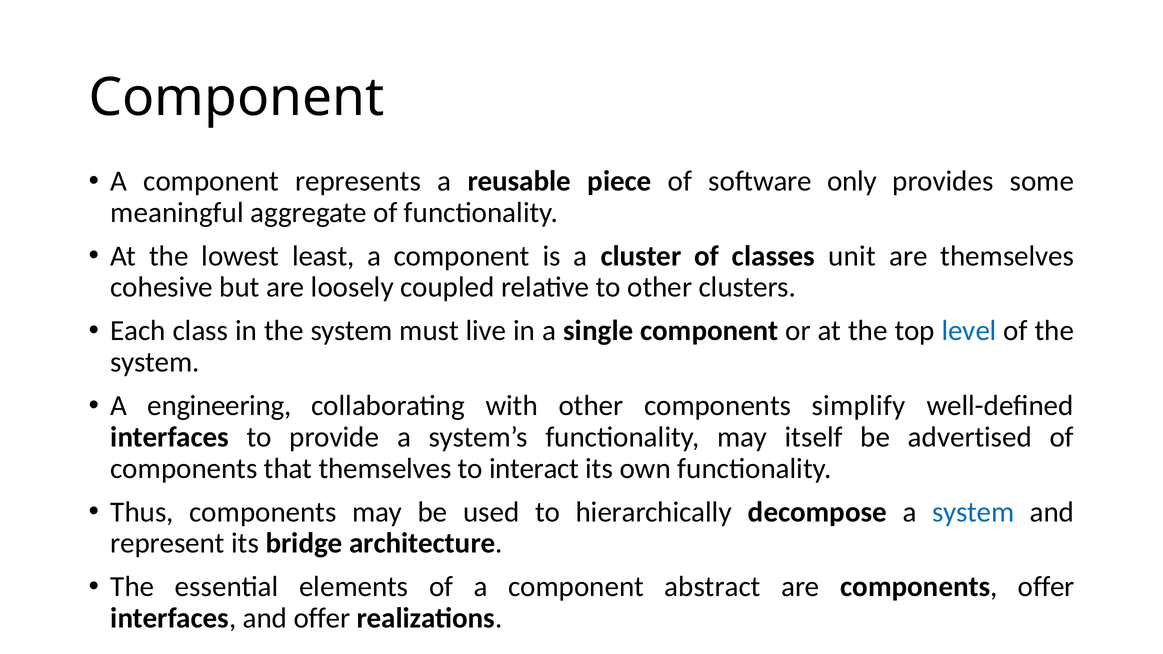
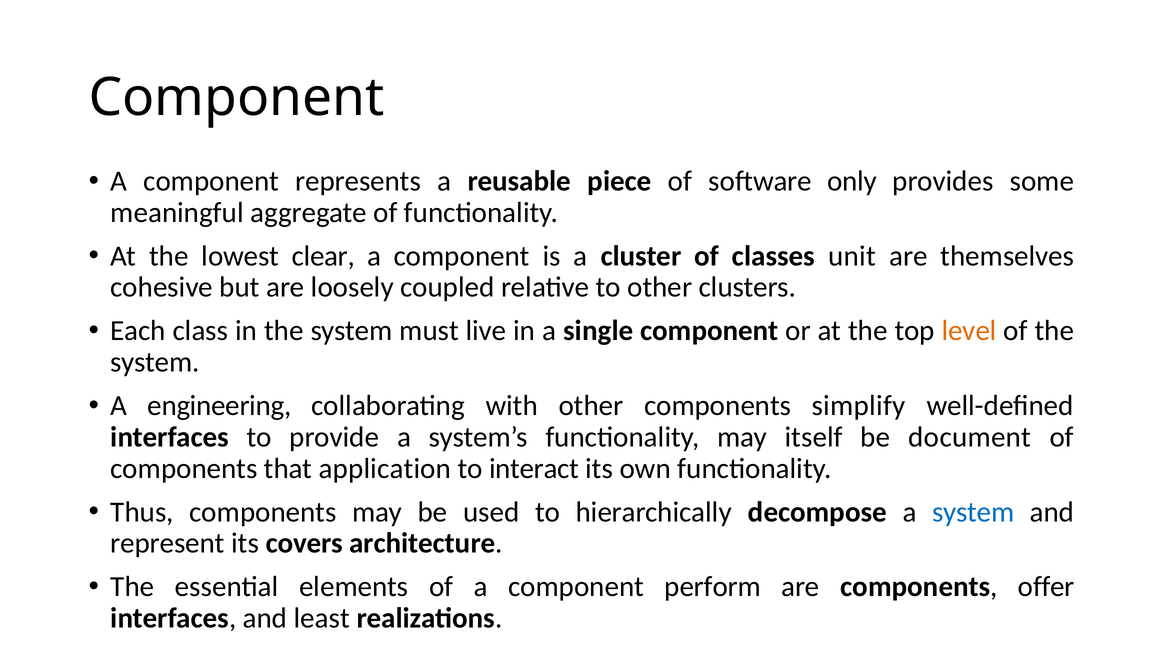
least: least -> clear (323, 256)
level colour: blue -> orange (969, 331)
advertised: advertised -> document (970, 437)
that themselves: themselves -> application (385, 469)
bridge: bridge -> covers (304, 544)
abstract: abstract -> perform (713, 587)
and offer: offer -> least (322, 618)
